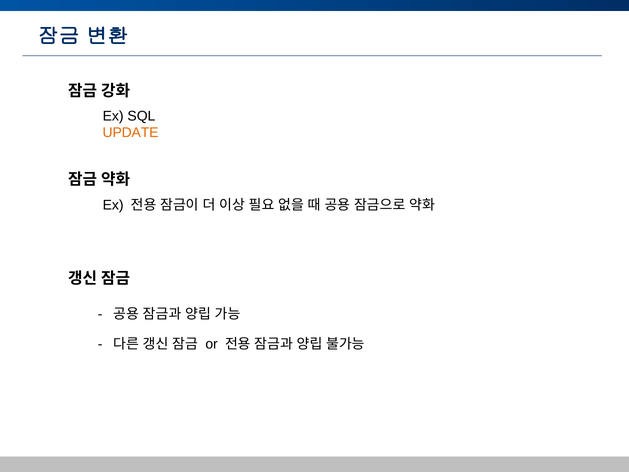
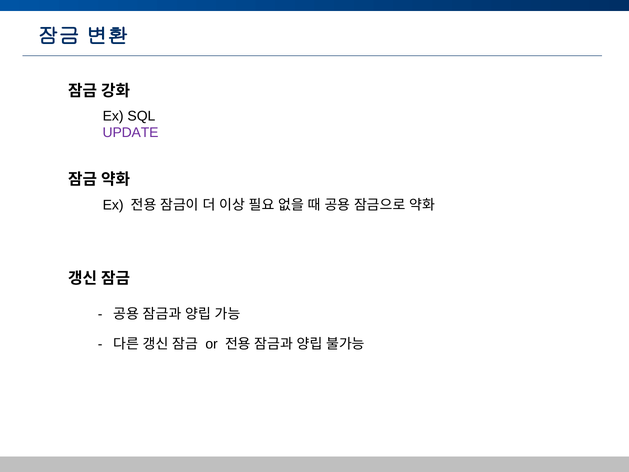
UPDATE colour: orange -> purple (131, 133)
